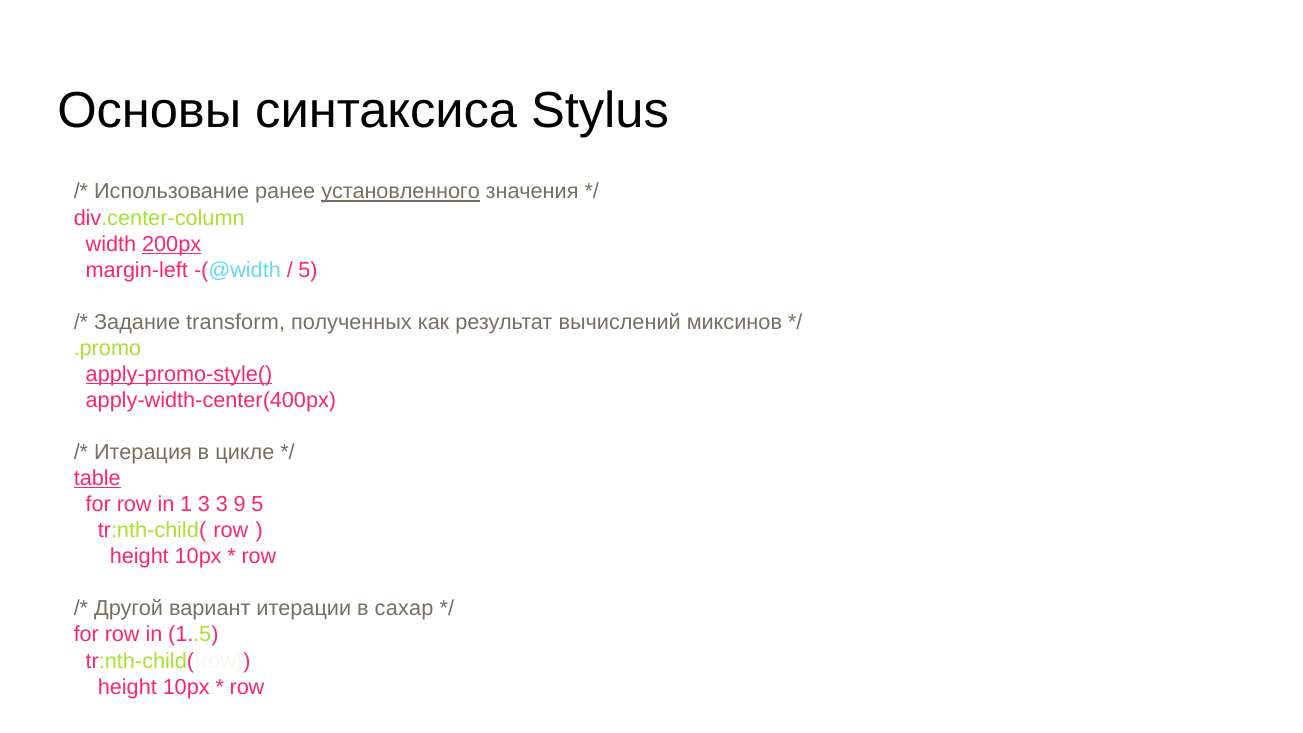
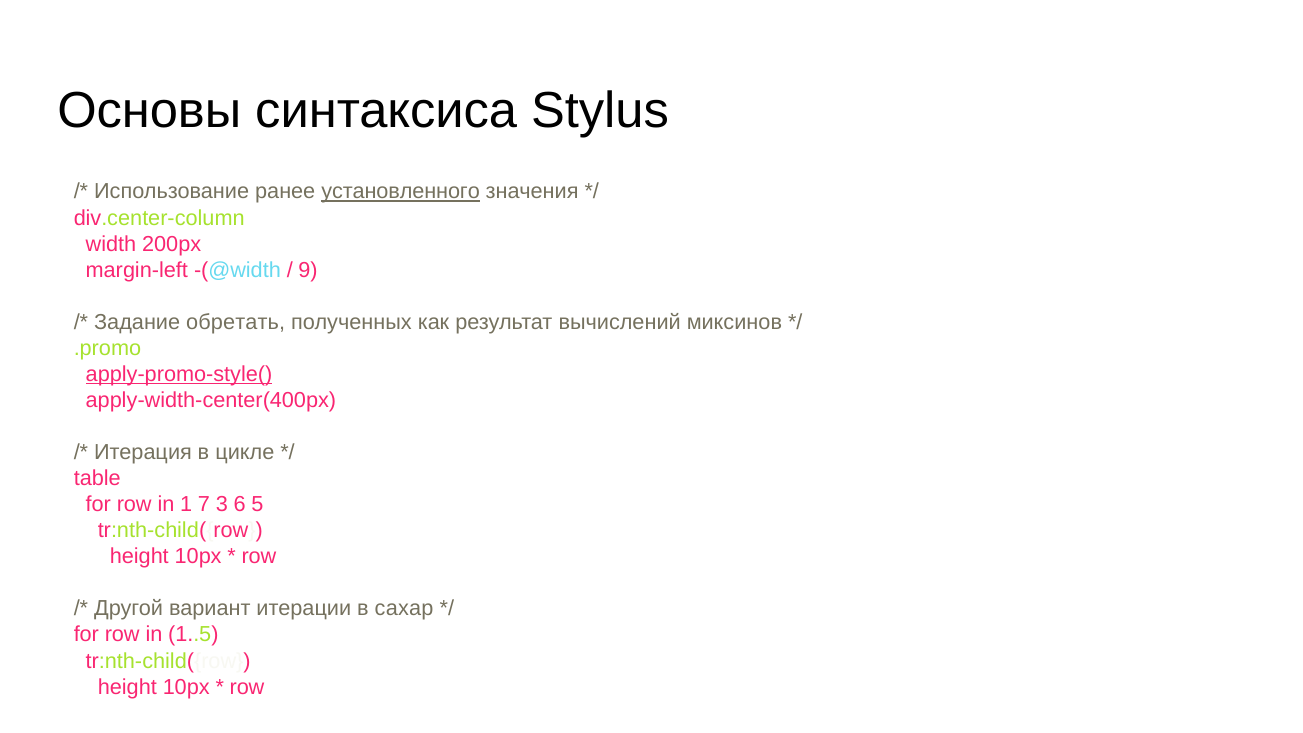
200px underline: present -> none (172, 244)
5: 5 -> 9 (308, 270)
transform: transform -> обретать (236, 322)
table underline: present -> none (97, 478)
1 3: 3 -> 7 (204, 504)
9: 9 -> 6 (240, 504)
